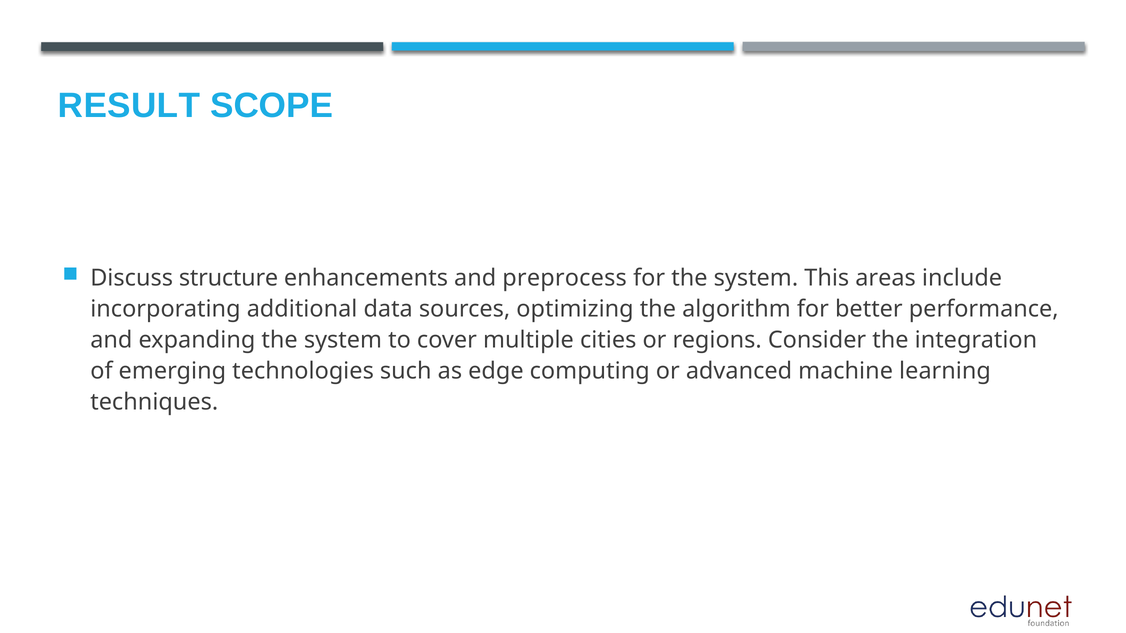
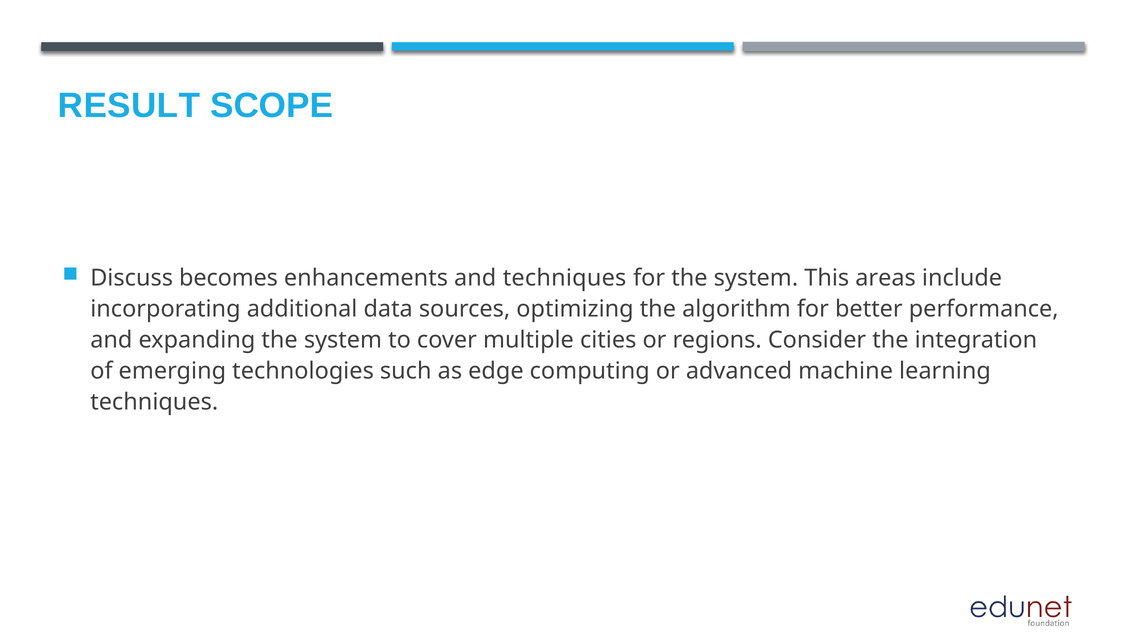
structure: structure -> becomes (229, 278)
and preprocess: preprocess -> techniques (565, 278)
